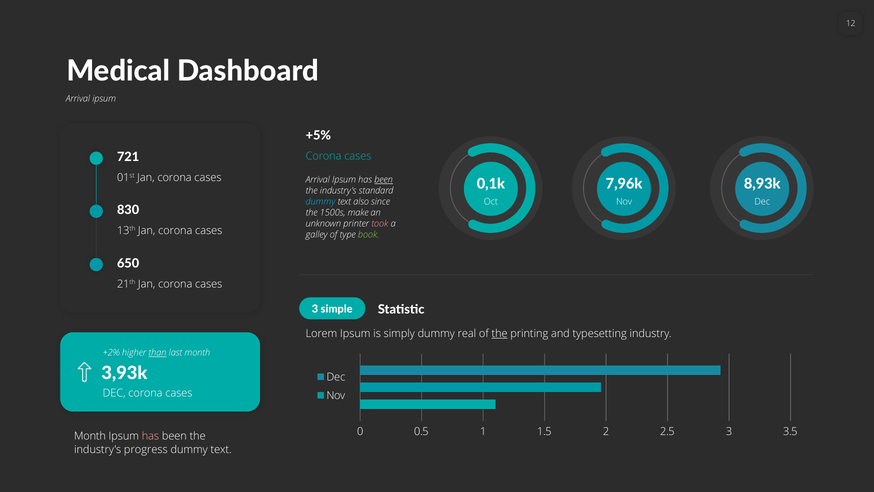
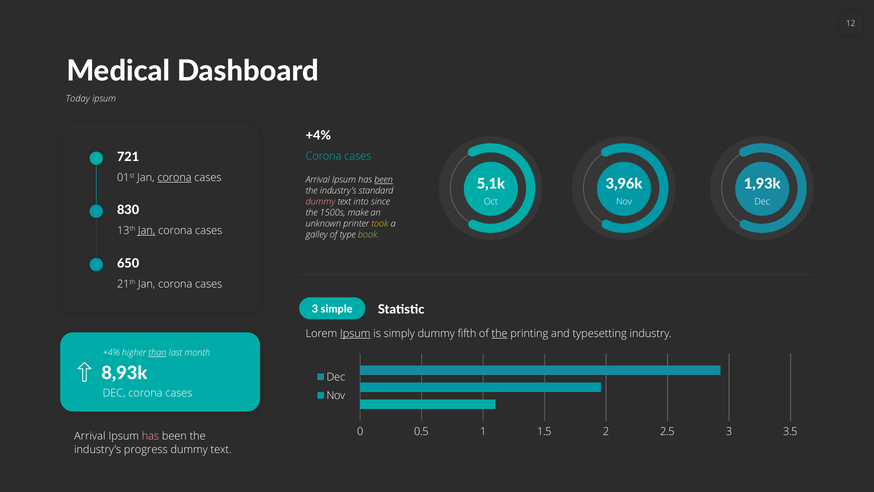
Arrival: Arrival -> Today (78, 99)
+5%: +5% -> +4% (318, 135)
corona underline: none -> present (174, 177)
0,1k: 0,1k -> 5,1k (491, 184)
7,96k: 7,96k -> 3,96k (624, 184)
8,93k: 8,93k -> 1,93k (762, 184)
dummy colour: light blue -> pink (320, 201)
also: also -> into (361, 201)
took colour: pink -> yellow (380, 223)
Jan underline: none -> present (147, 230)
Ipsum underline: none -> present (355, 333)
real: real -> fifth (467, 333)
+2%: +2% -> +4% (111, 352)
3,93k: 3,93k -> 8,93k (124, 373)
Month: Month -> Arrival (90, 436)
